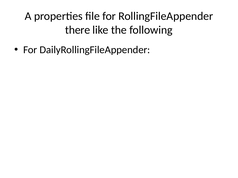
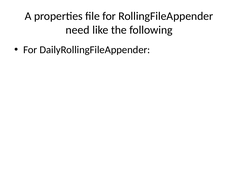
there: there -> need (78, 30)
